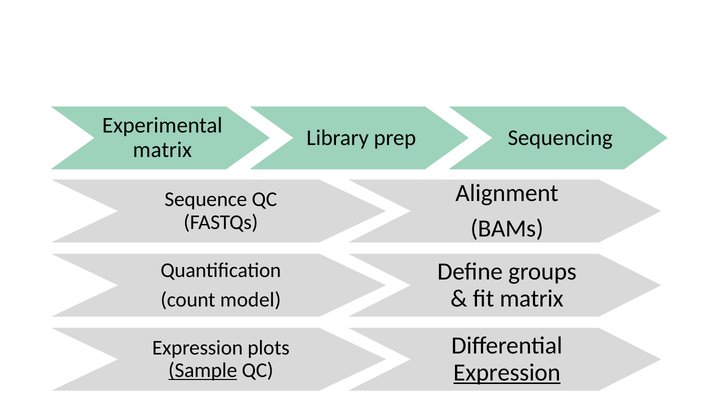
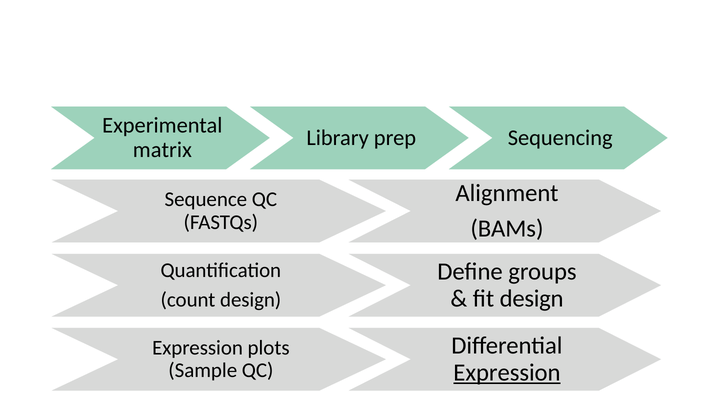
fit matrix: matrix -> design (532, 298)
count model: model -> design (251, 300)
Sample underline: present -> none (203, 370)
